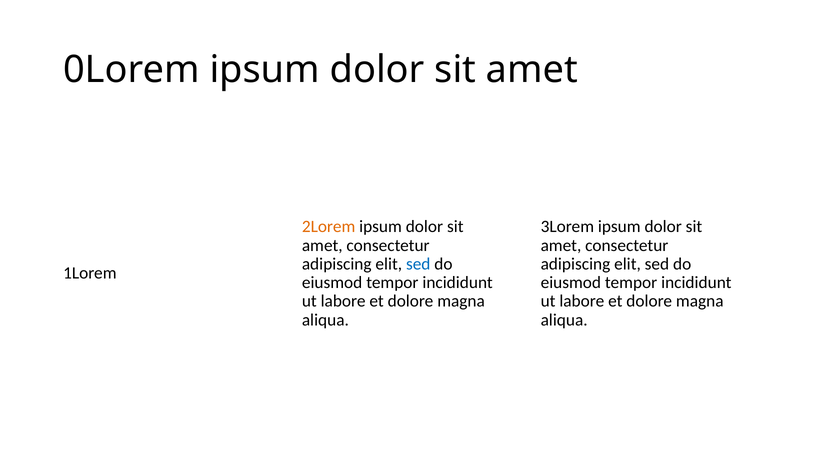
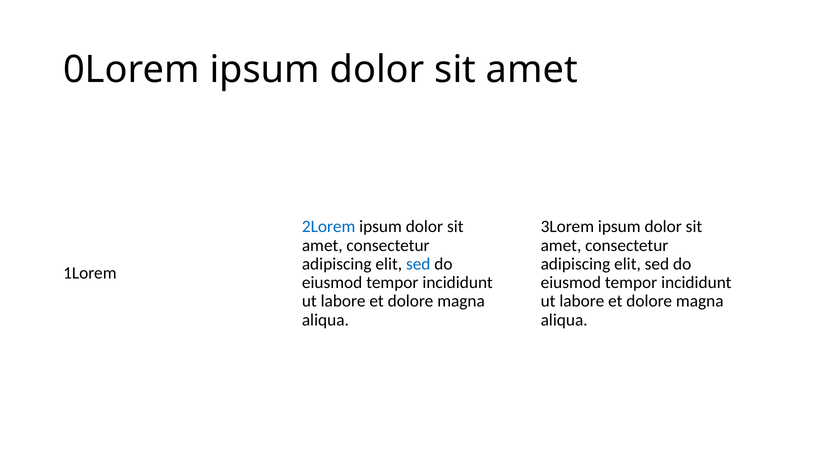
2Lorem colour: orange -> blue (329, 227)
